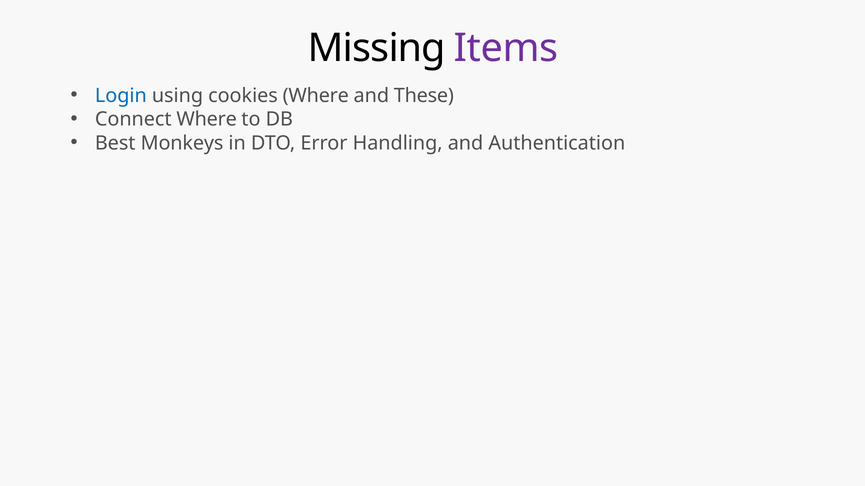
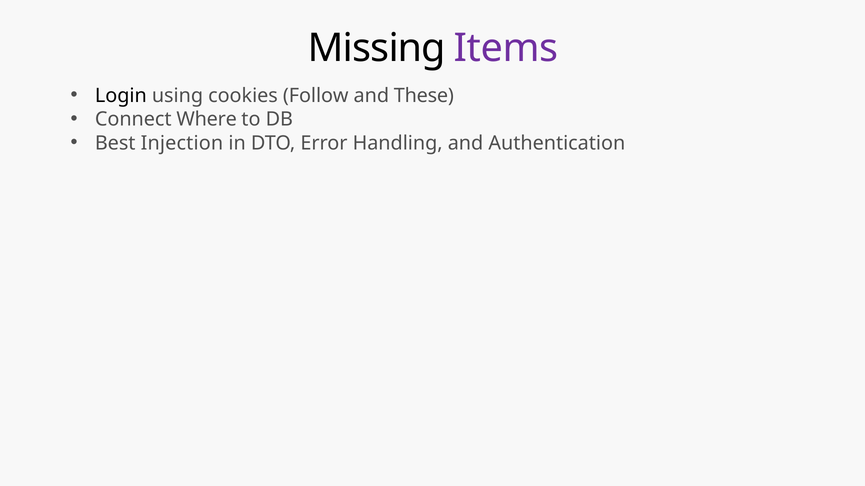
Login colour: blue -> black (121, 96)
cookies Where: Where -> Follow (316, 96)
Monkeys: Monkeys -> Injection (182, 143)
